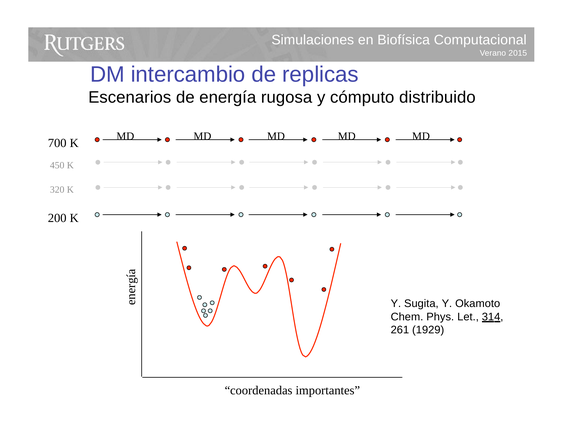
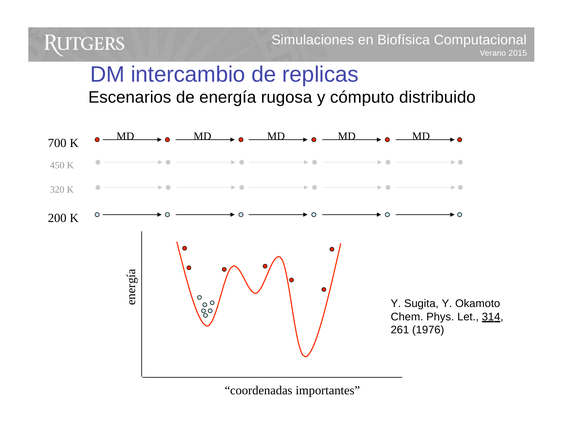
1929: 1929 -> 1976 (428, 330)
